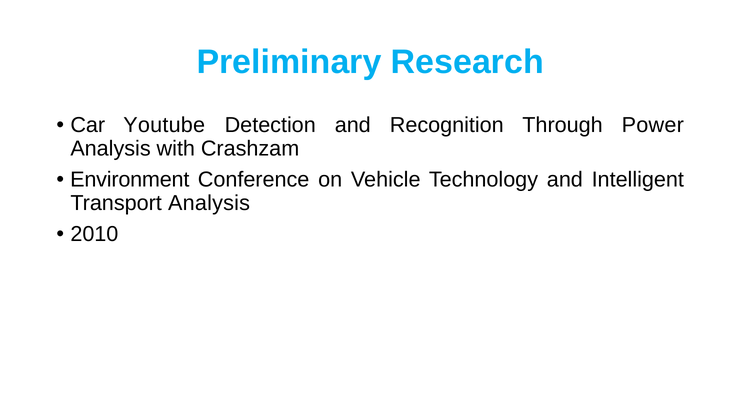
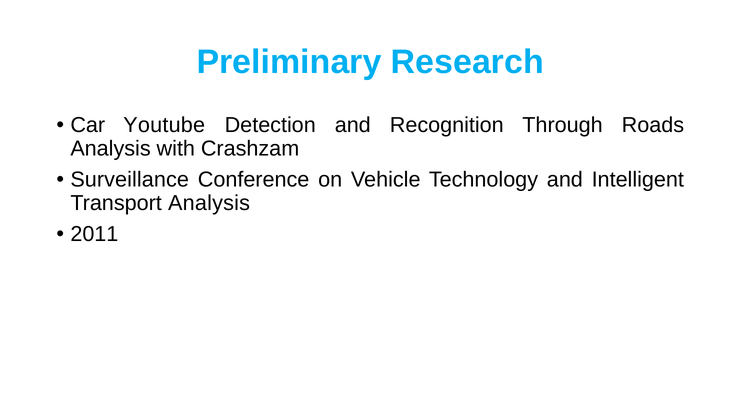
Power: Power -> Roads (653, 125)
Environment: Environment -> Surveillance (130, 180)
2010: 2010 -> 2011 (94, 234)
